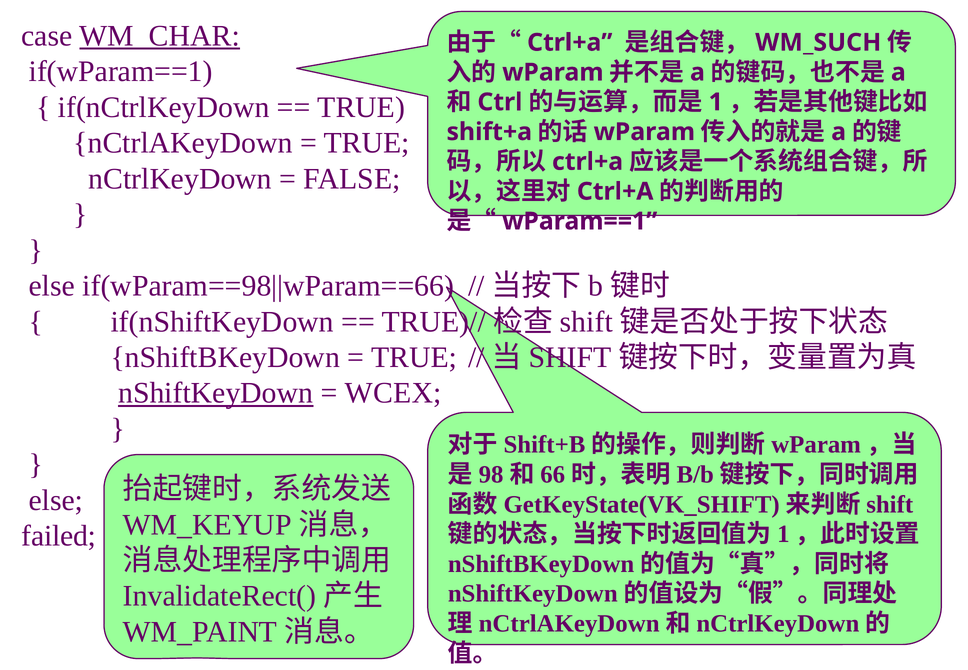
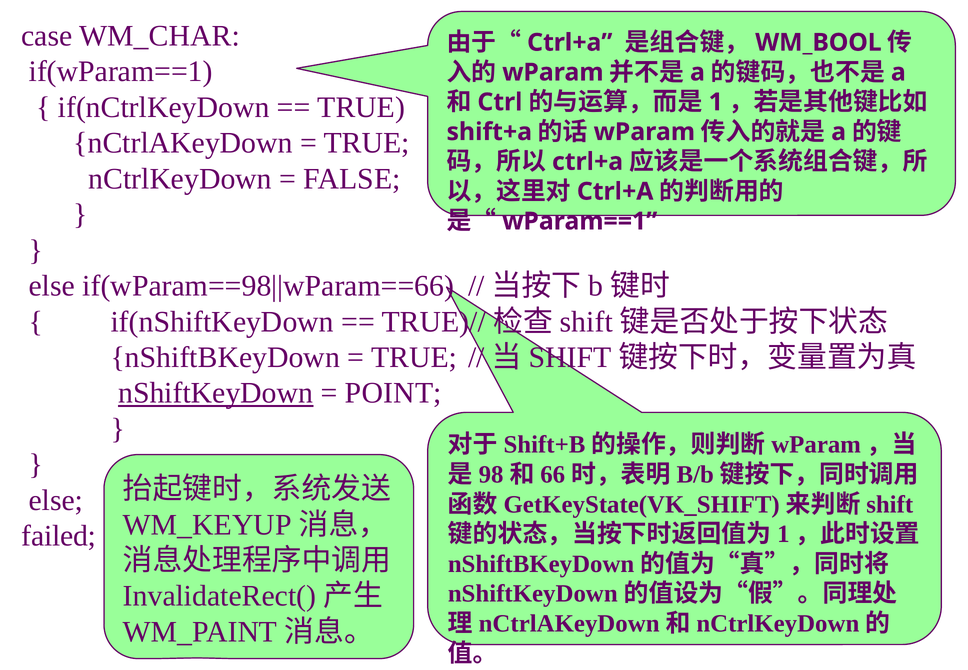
WM_CHAR underline: present -> none (160, 36)
WM_SUCH: WM_SUCH -> WM_BOOL (818, 43)
WCEX: WCEX -> POINT (393, 393)
